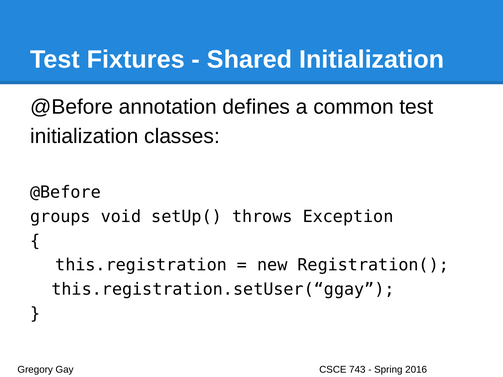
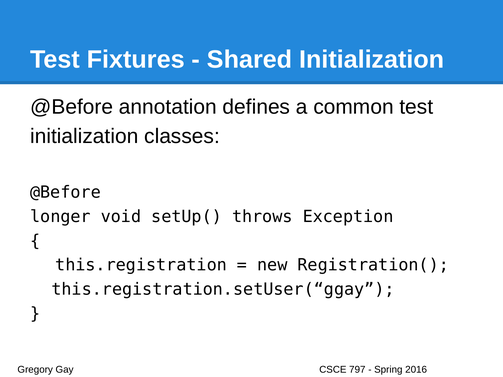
groups: groups -> longer (60, 217)
743: 743 -> 797 (357, 370)
